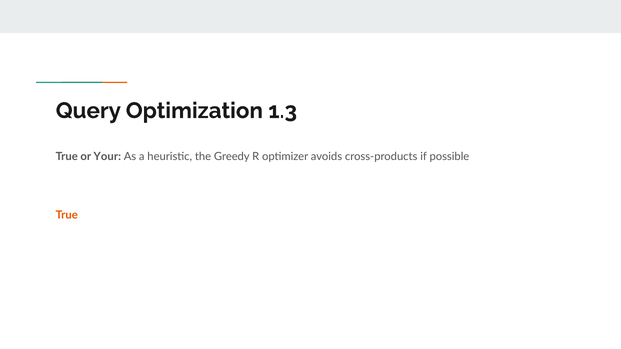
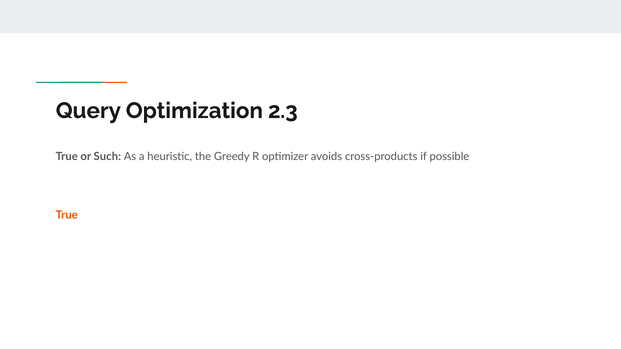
1.3: 1.3 -> 2.3 (283, 111)
Your: Your -> Such (107, 157)
